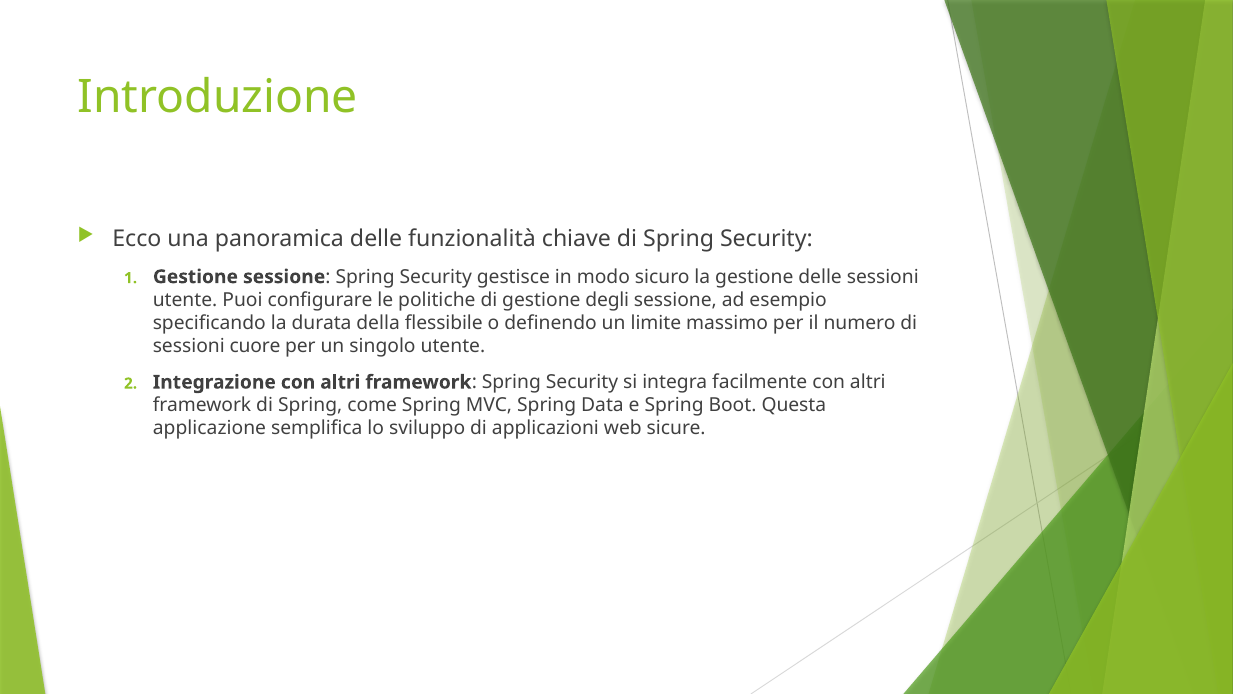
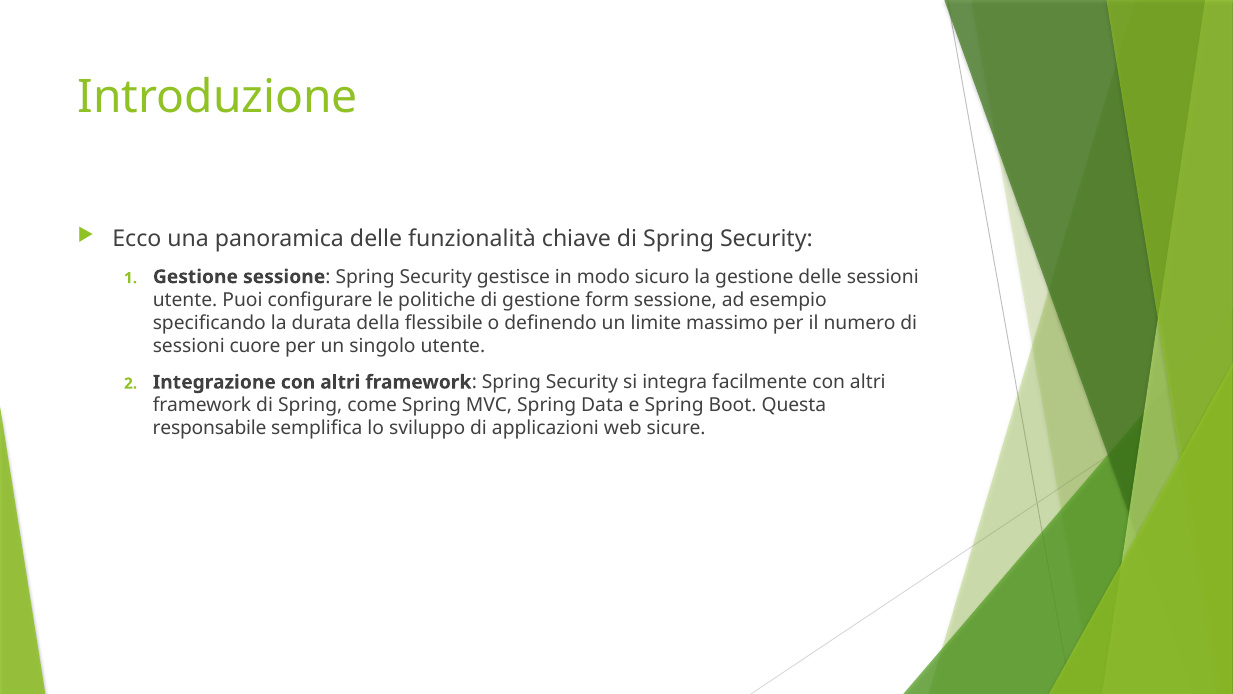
degli: degli -> form (607, 300)
applicazione: applicazione -> responsabile (210, 428)
